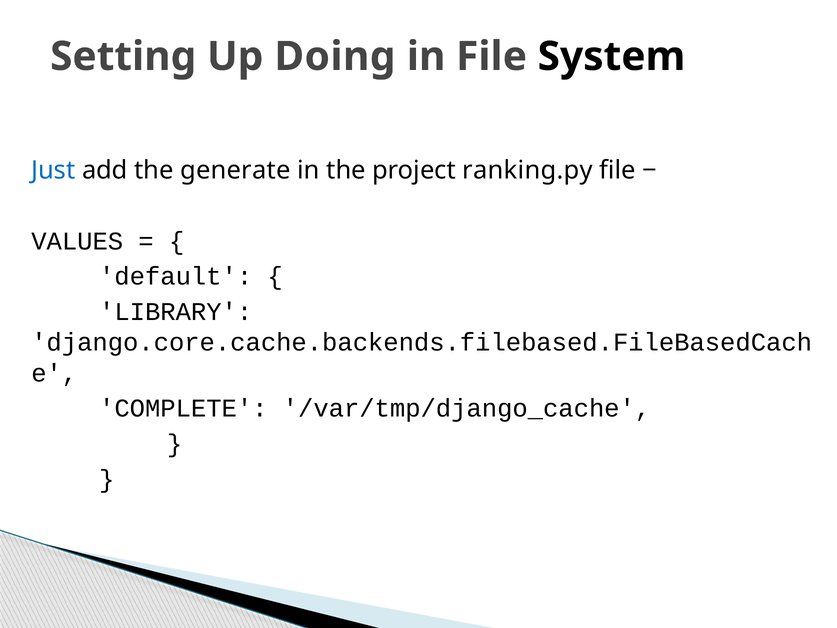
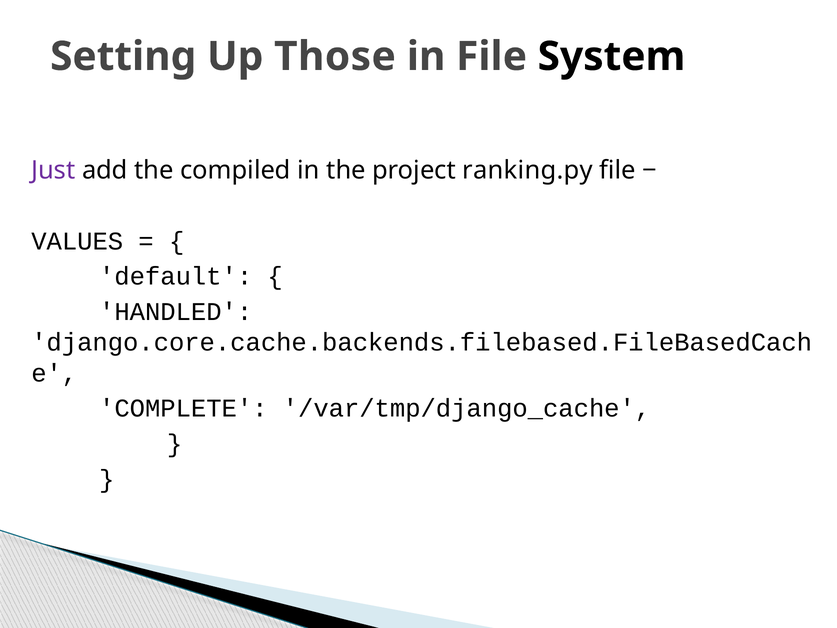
Doing: Doing -> Those (335, 56)
Just colour: blue -> purple (53, 170)
generate: generate -> compiled (235, 170)
LIBRARY: LIBRARY -> HANDLED (176, 312)
